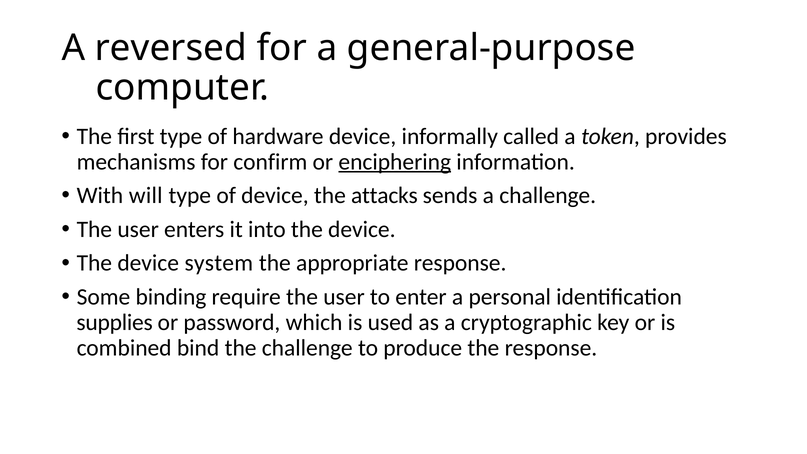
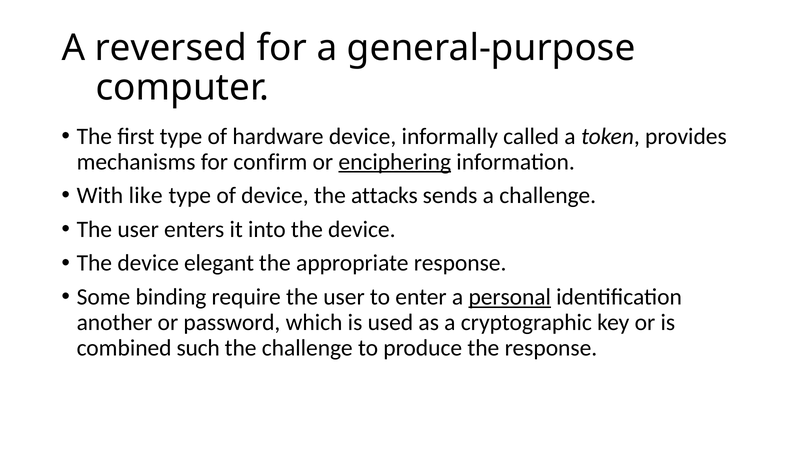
will: will -> like (146, 196)
system: system -> elegant (219, 263)
personal underline: none -> present (510, 297)
supplies: supplies -> another (115, 322)
bind: bind -> such (198, 348)
